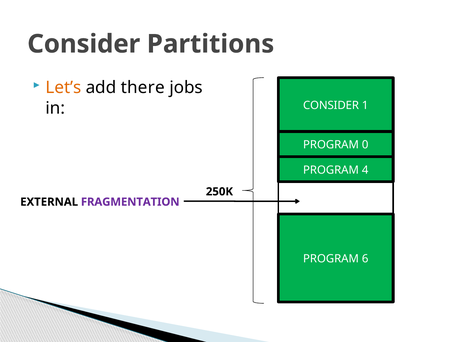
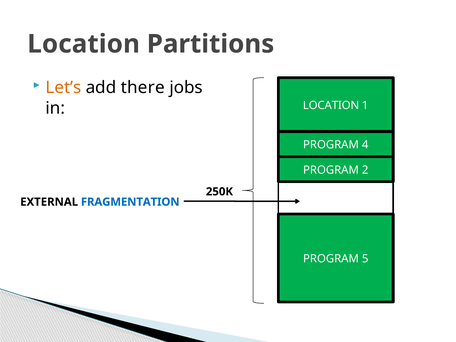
Consider: Consider -> Location (84, 44)
CONSIDER: CONSIDER -> LOCATION (331, 105)
0: 0 -> 4 (365, 145)
4: 4 -> 2 (365, 170)
FRAGMENTATION colour: purple -> blue (130, 202)
6: 6 -> 5 (365, 259)
